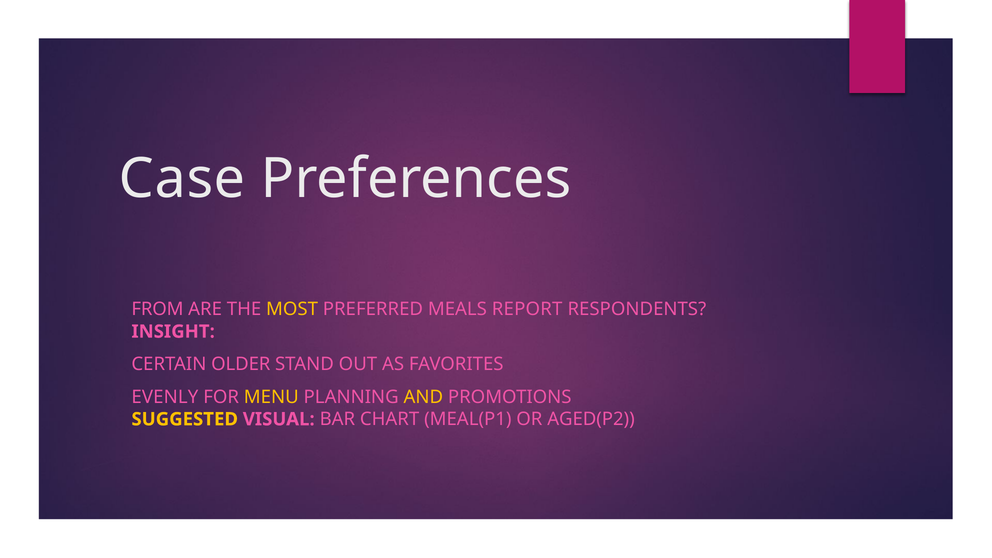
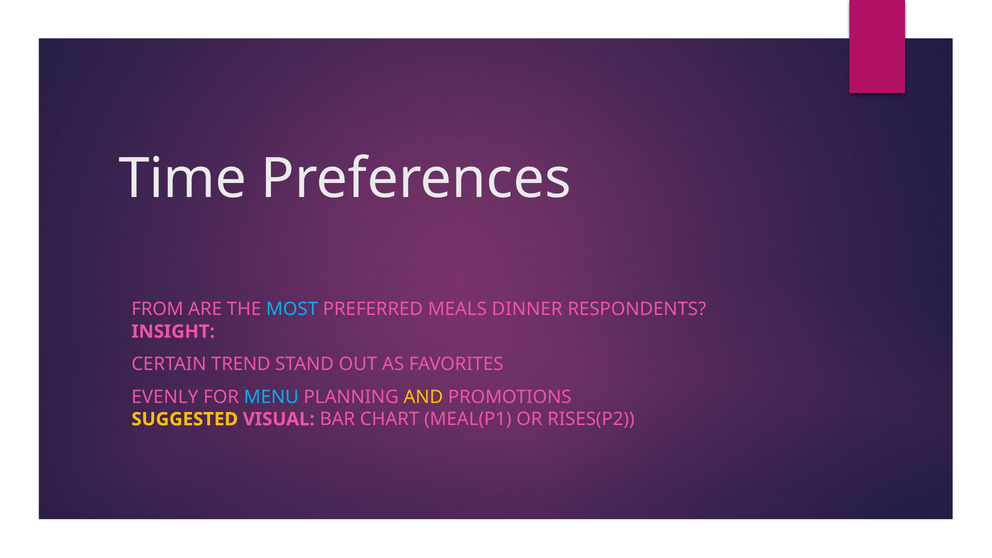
Case: Case -> Time (183, 179)
MOST colour: yellow -> light blue (292, 309)
REPORT: REPORT -> DINNER (527, 309)
OLDER: OLDER -> TREND (241, 364)
MENU colour: yellow -> light blue (271, 397)
AGED(P2: AGED(P2 -> RISES(P2 (591, 419)
